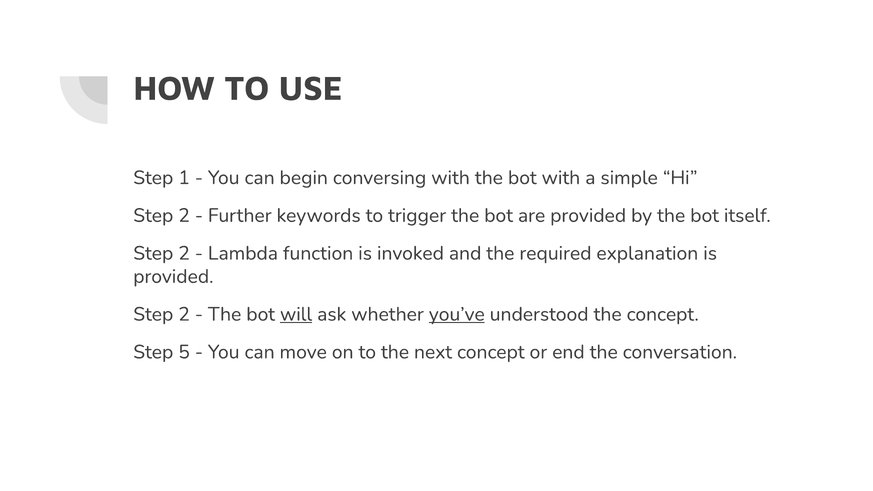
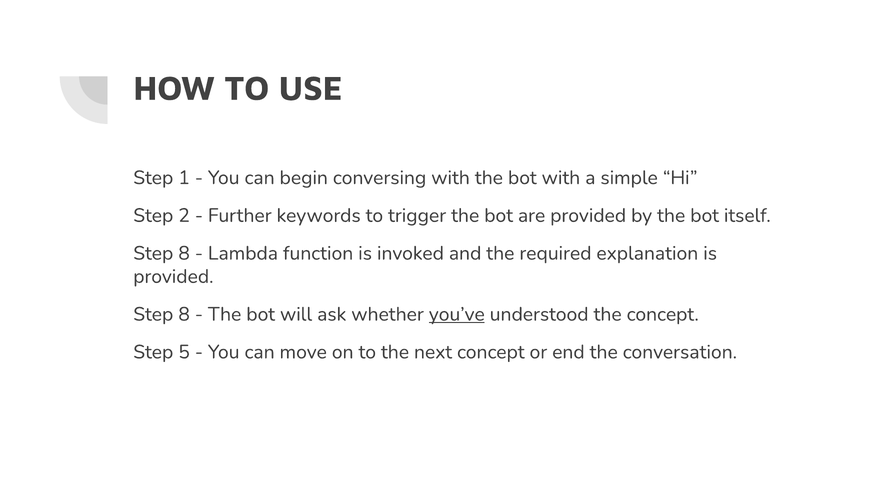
2: 2 -> 8 (184, 253)
2: 2 -> 8 (184, 314)
will underline: present -> none (296, 314)
